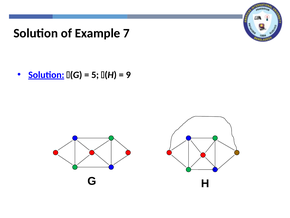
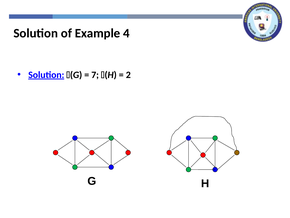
7: 7 -> 4 (126, 33)
5: 5 -> 7 (95, 75)
9: 9 -> 2 (128, 75)
